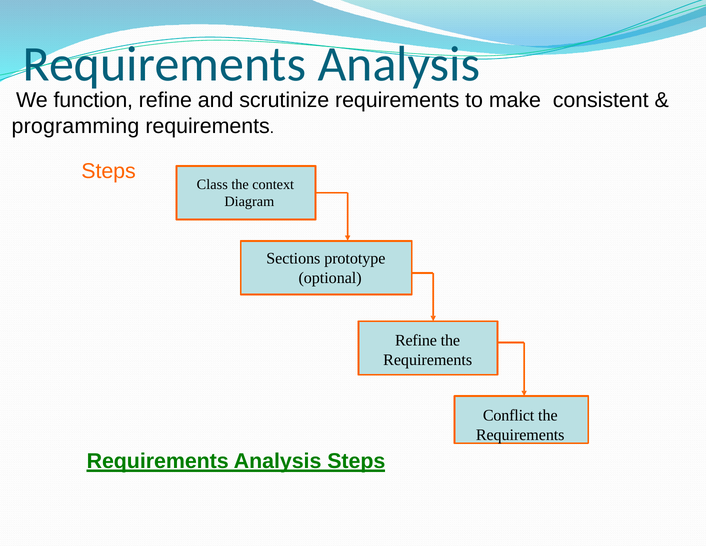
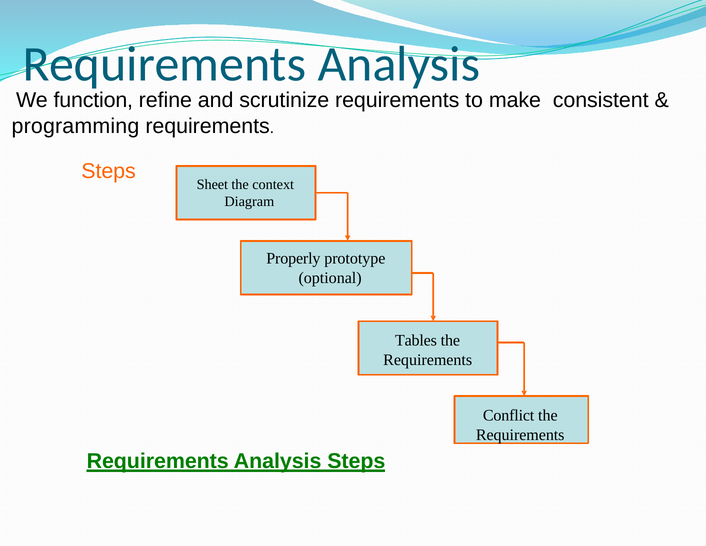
Class: Class -> Sheet (212, 184)
Sections: Sections -> Properly (293, 258)
Refine: Refine -> Tables (416, 340)
